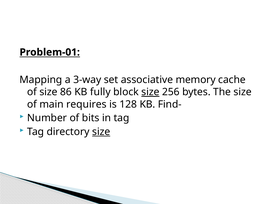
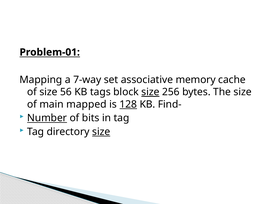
3-way: 3-way -> 7-way (87, 80)
86: 86 -> 56 (66, 92)
fully: fully -> tags (100, 92)
requires: requires -> mapped (86, 104)
128 underline: none -> present (128, 104)
Number underline: none -> present (47, 118)
